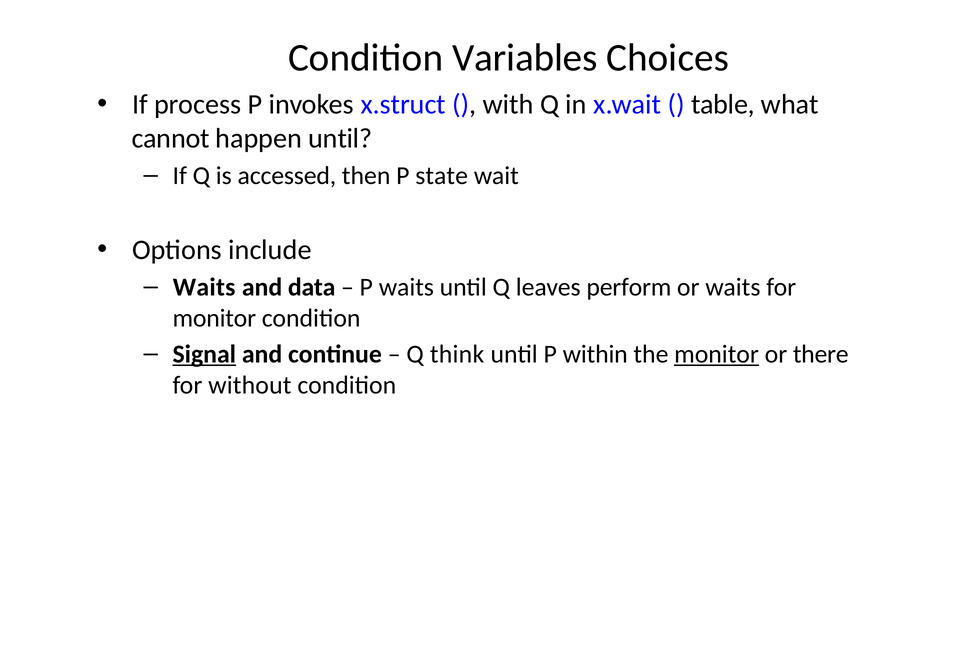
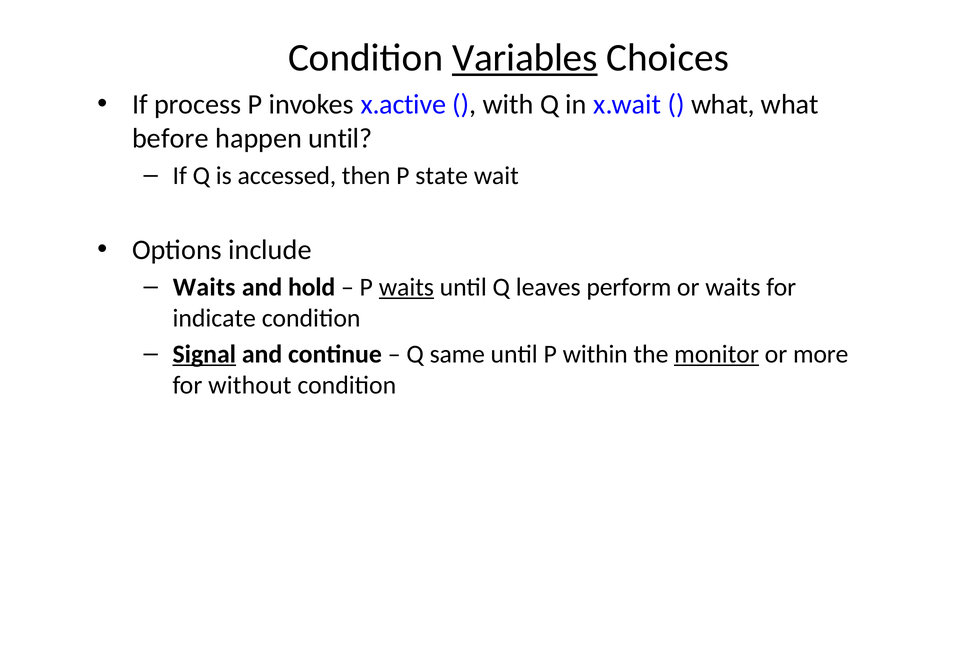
Variables underline: none -> present (525, 58)
x.struct: x.struct -> x.active (403, 104)
table: table -> what (723, 104)
cannot: cannot -> before (170, 138)
data: data -> hold (312, 287)
waits underline: none -> present (406, 287)
monitor: monitor -> indicate (214, 318)
think: think -> same (457, 355)
there: there -> more (821, 355)
